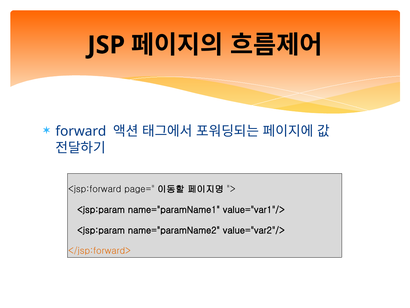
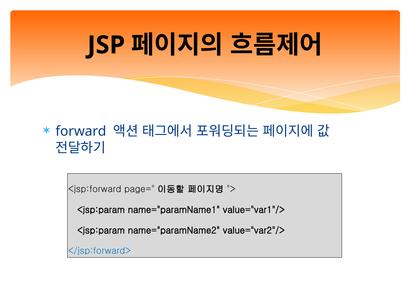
</jsp:forward> colour: orange -> blue (99, 251)
